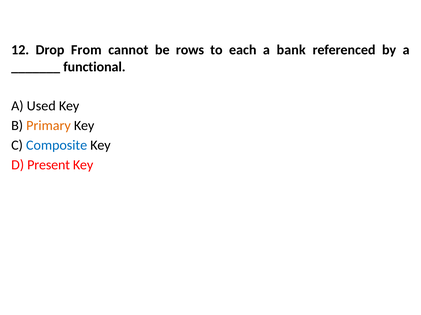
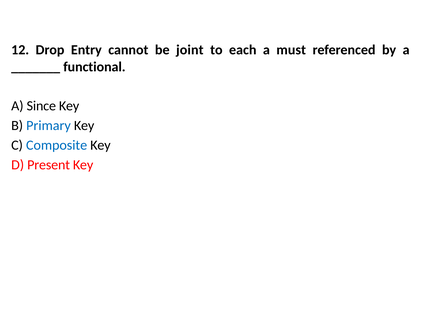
From: From -> Entry (86, 50)
rows: rows -> joint (190, 50)
bank: bank -> must (291, 50)
Used: Used -> Since (41, 106)
Primary colour: orange -> blue (49, 126)
